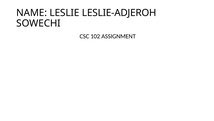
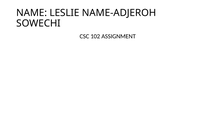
LESLIE-ADJEROH: LESLIE-ADJEROH -> NAME-ADJEROH (119, 13)
